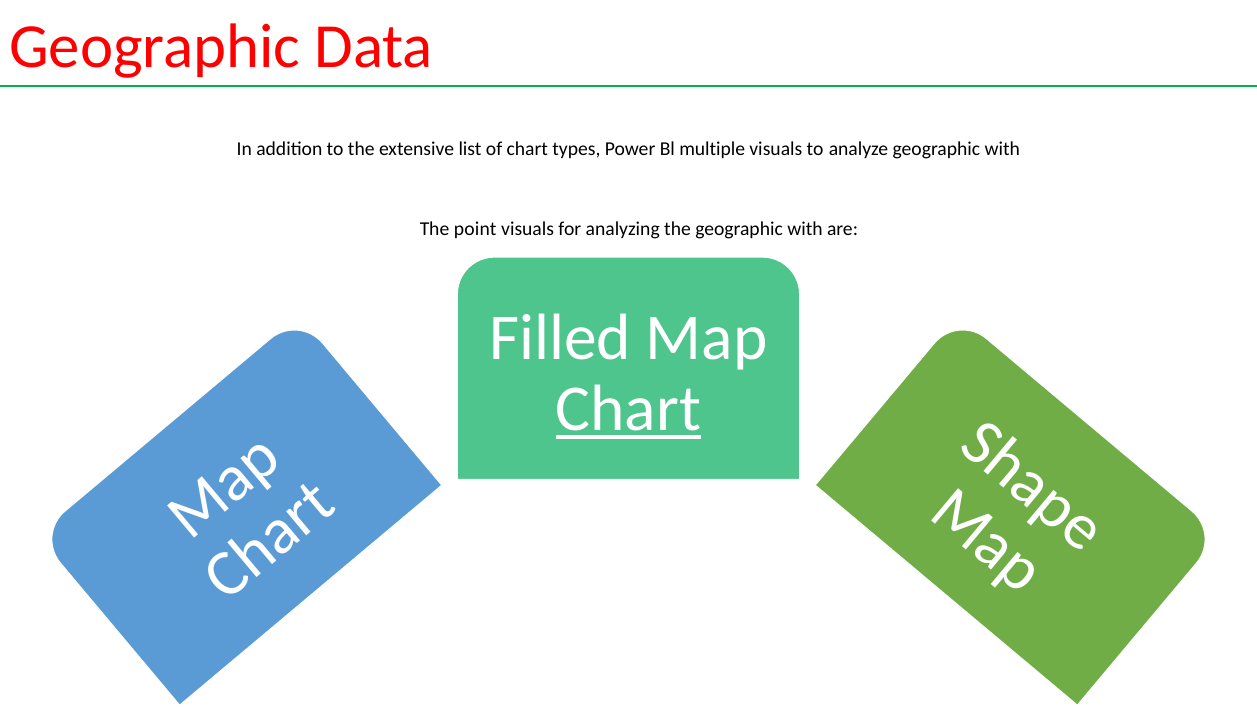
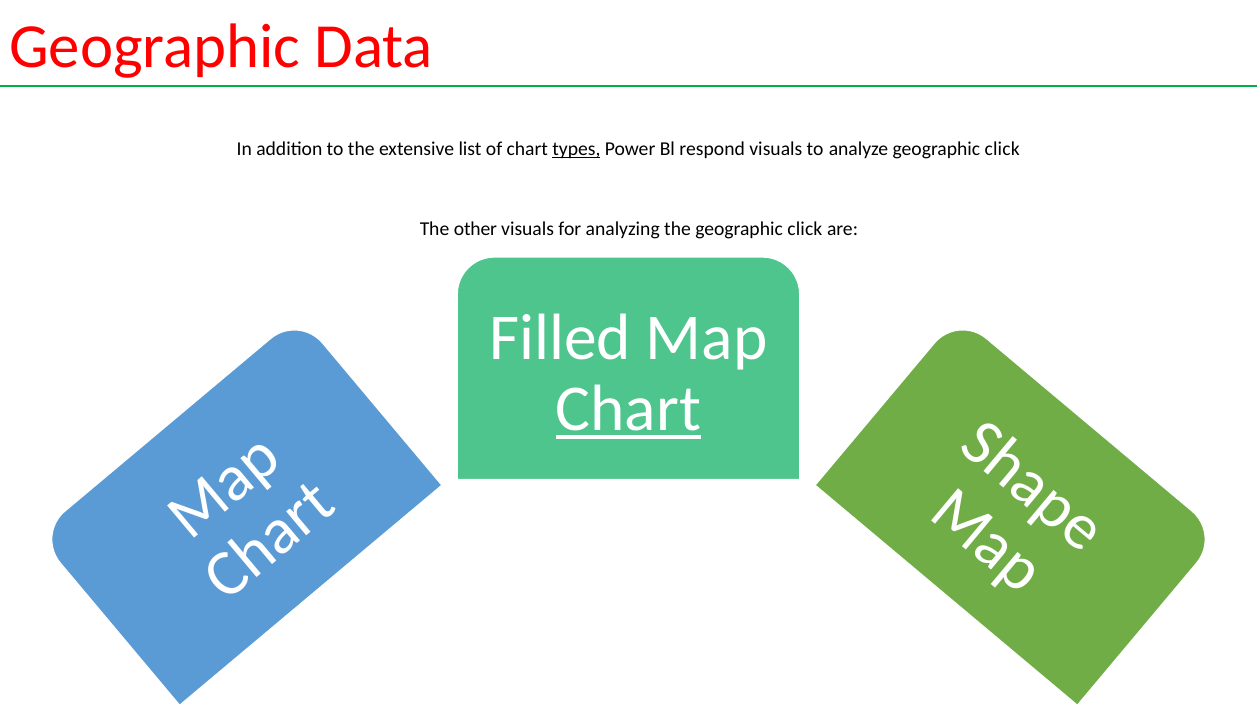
types underline: none -> present (576, 149)
multiple: multiple -> respond (712, 149)
analyze geographic with: with -> click (1002, 149)
point: point -> other (475, 229)
the geographic with: with -> click (805, 229)
